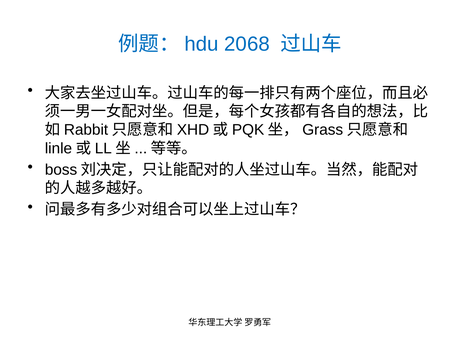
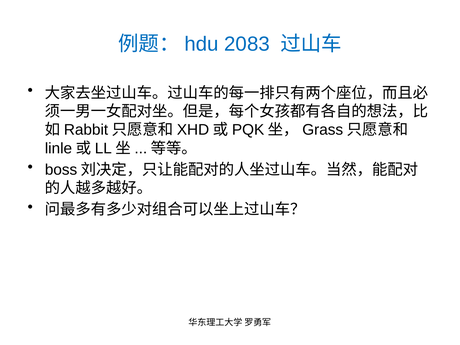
2068: 2068 -> 2083 (247, 44)
